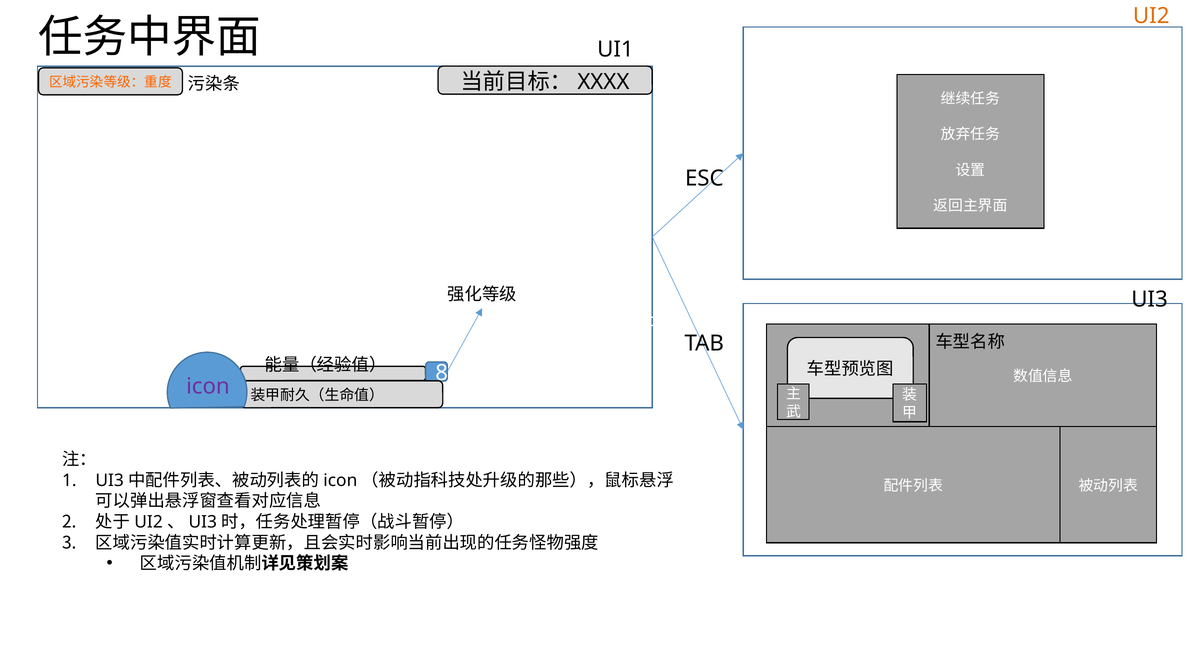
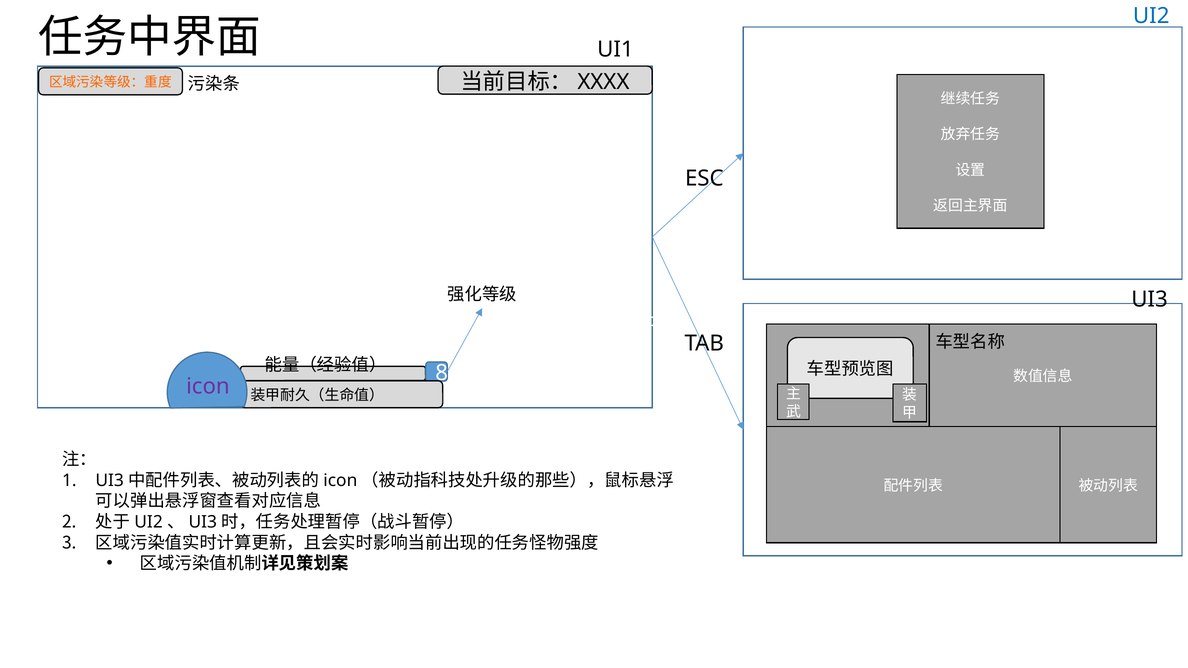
UI2 colour: orange -> blue (1151, 16)
